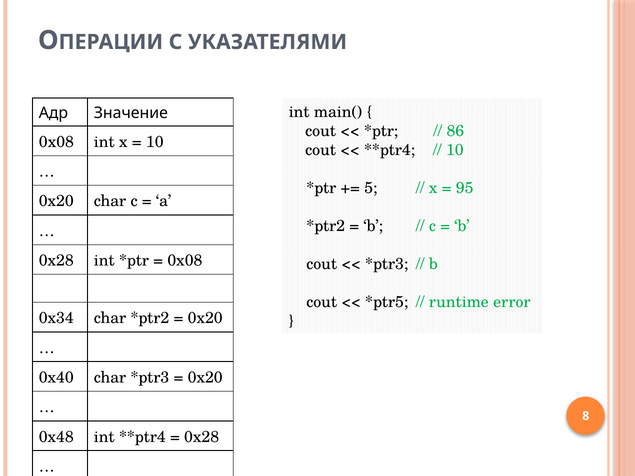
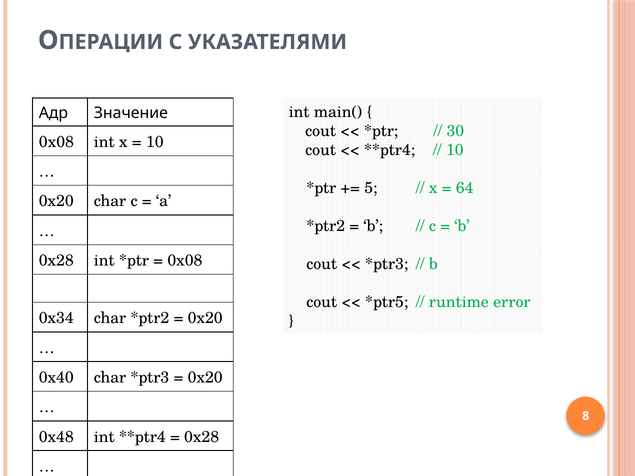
86: 86 -> 30 (455, 131)
95: 95 -> 64 (465, 188)
